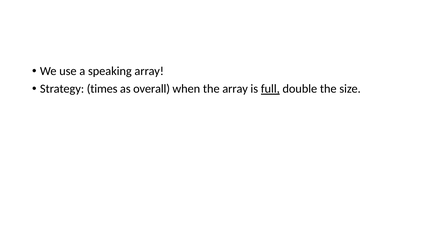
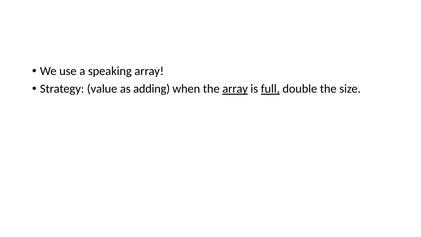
times: times -> value (102, 89)
overall: overall -> adding (152, 89)
array underline: none -> present (235, 89)
